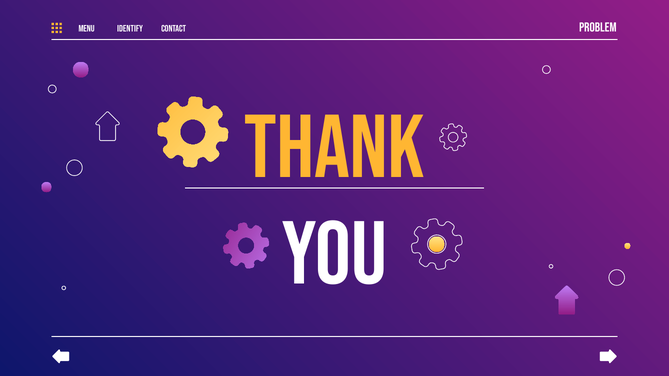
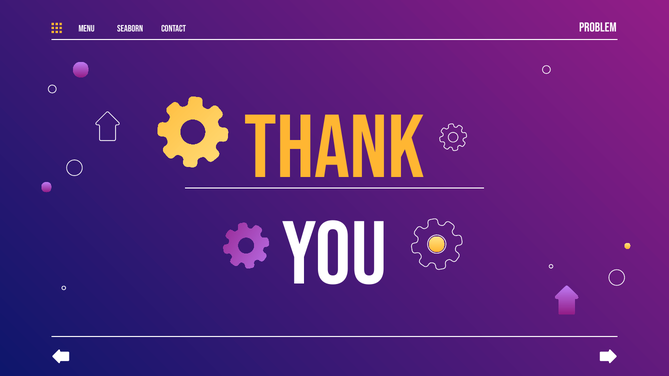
IDENTIFY: IDENTIFY -> SEABORN (130, 29)
